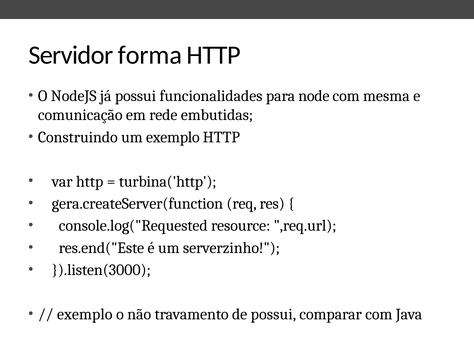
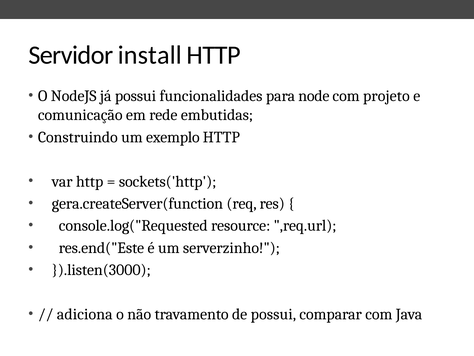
forma: forma -> install (150, 55)
mesma: mesma -> projeto (386, 96)
turbina('http: turbina('http -> sockets('http (168, 181)
exemplo: exemplo -> adiciona (85, 314)
